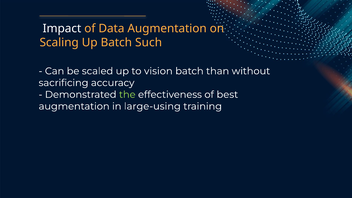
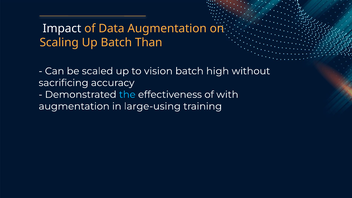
Such: Such -> Than (149, 43)
than: than -> high (218, 71)
the colour: light green -> light blue (127, 95)
best: best -> with (227, 95)
